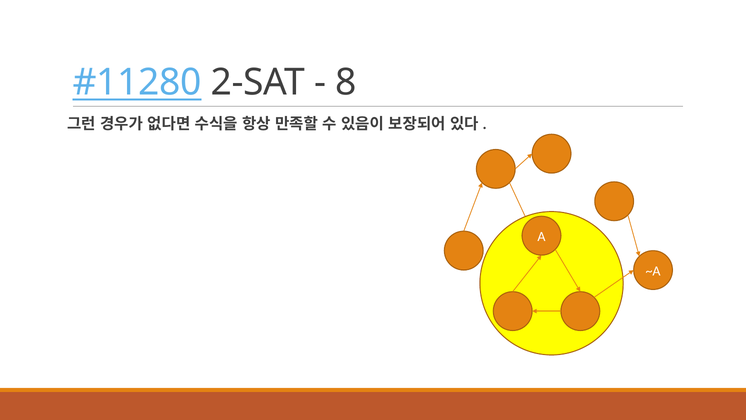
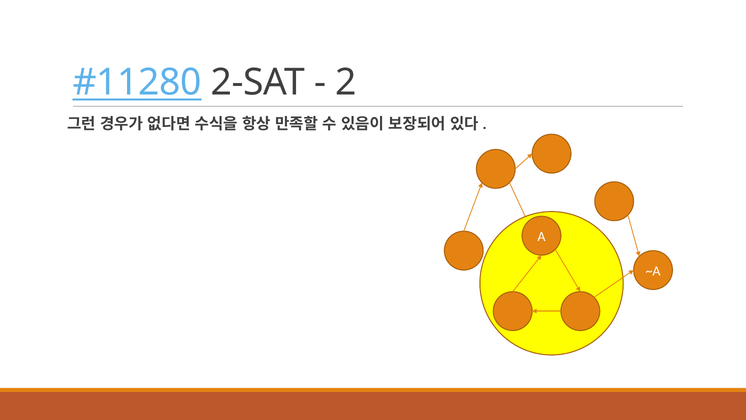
8: 8 -> 2 (346, 83)
